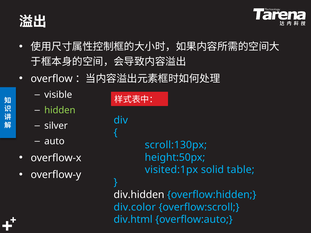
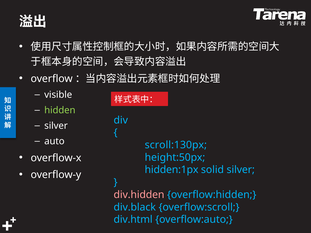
visited:1px: visited:1px -> hidden:1px (172, 170)
solid table: table -> silver (241, 170)
div.hidden colour: white -> pink (139, 195)
div.color: div.color -> div.black (135, 207)
